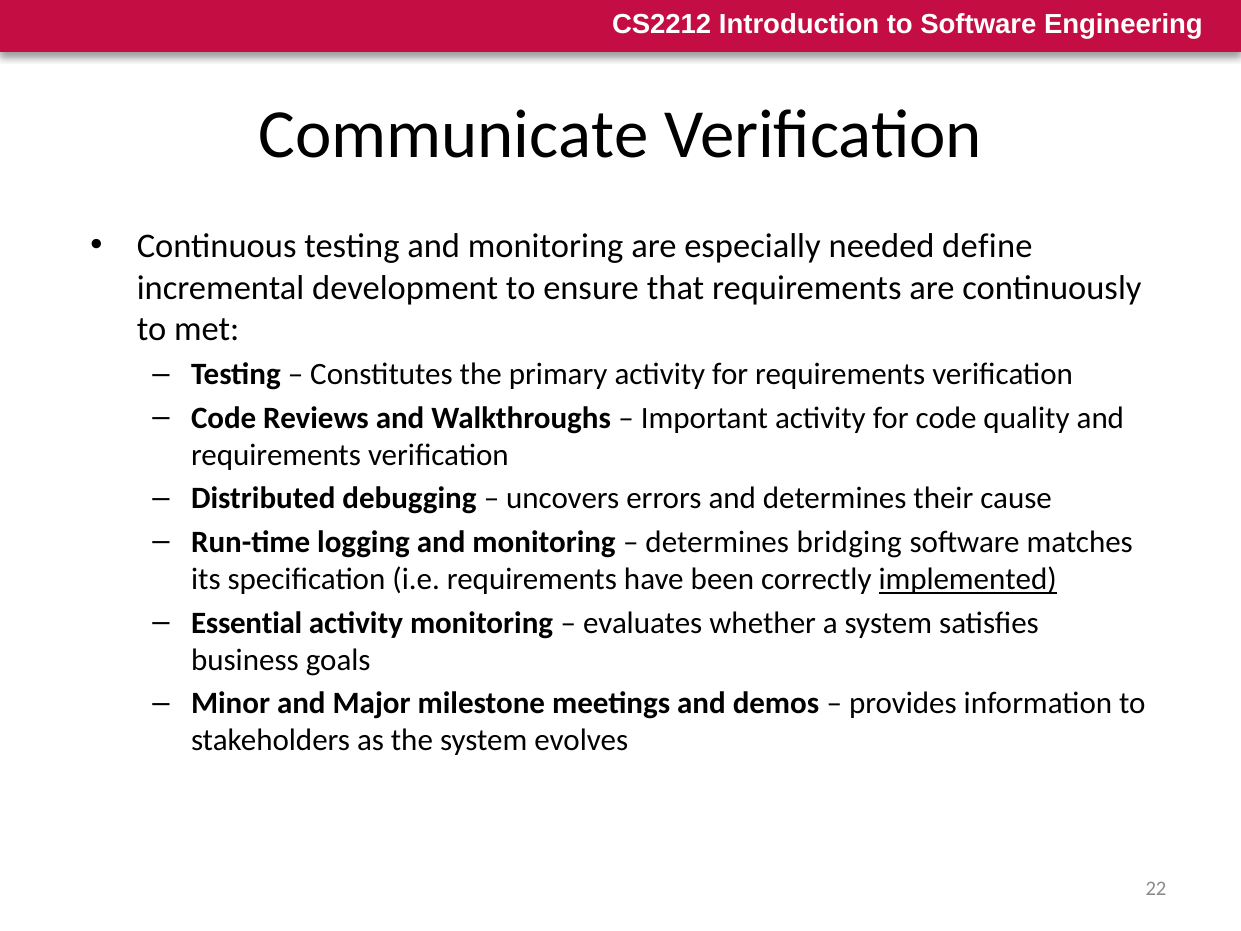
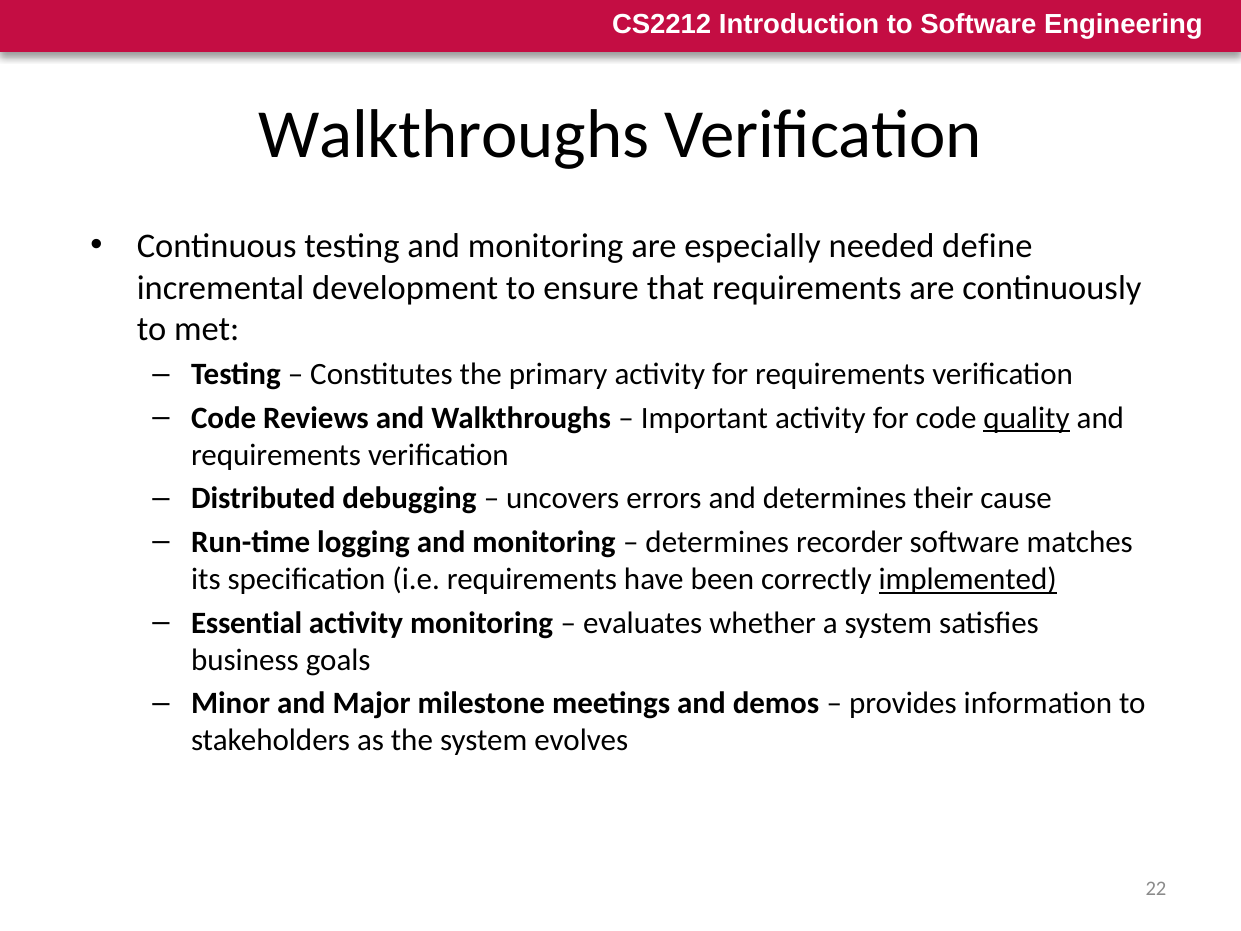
Communicate: Communicate -> Walkthroughs (454, 135)
quality underline: none -> present (1027, 418)
bridging: bridging -> recorder (849, 542)
